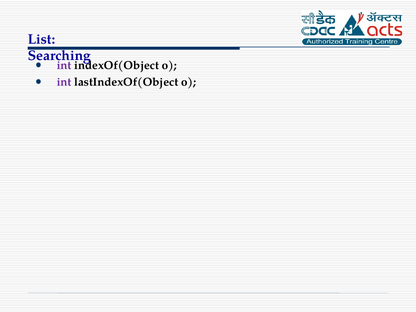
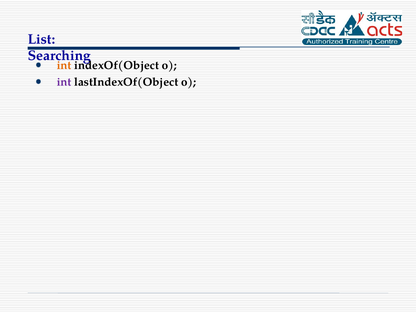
int colour: purple -> orange (64, 65)
